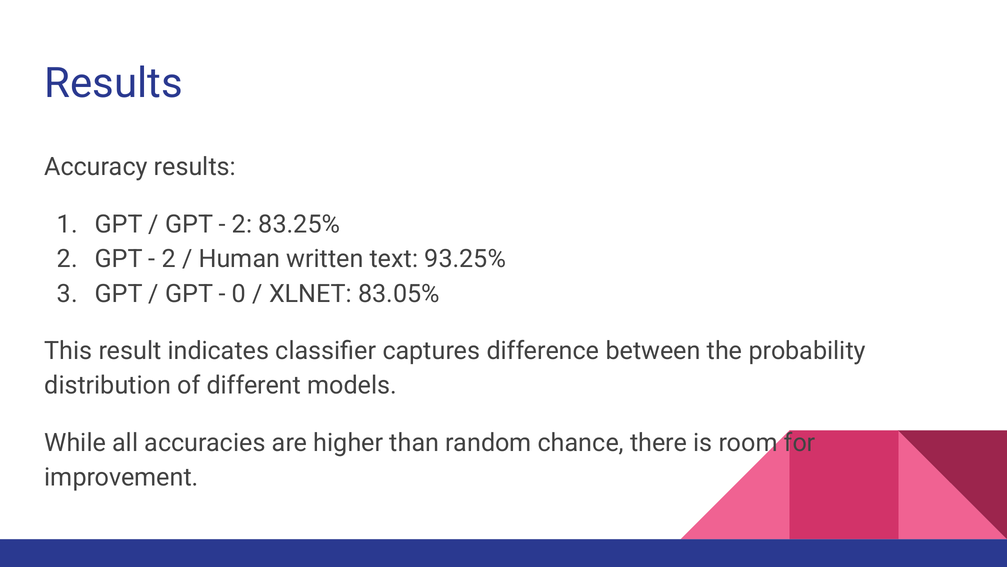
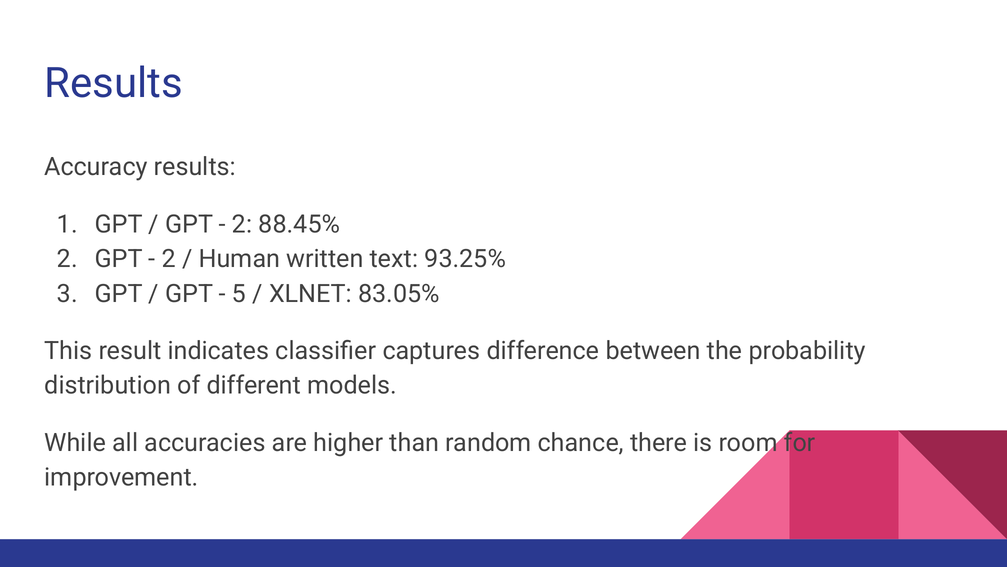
83.25%: 83.25% -> 88.45% (299, 224)
0: 0 -> 5 (239, 293)
